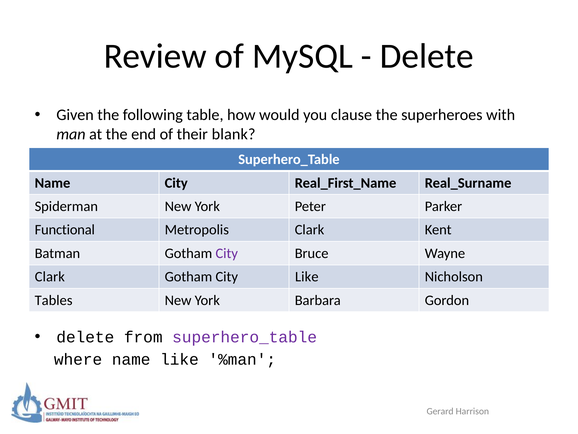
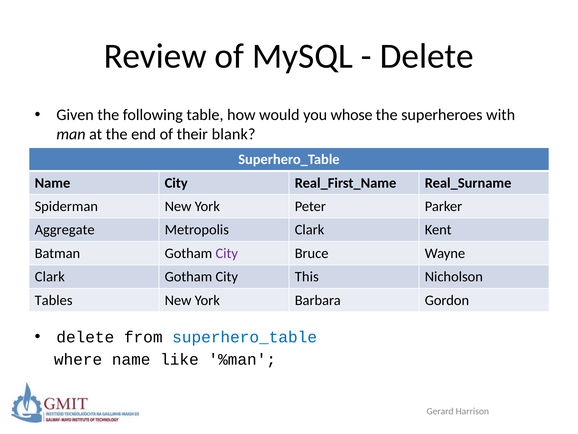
clause: clause -> whose (352, 115)
Functional: Functional -> Aggregate (65, 230)
City Like: Like -> This (307, 276)
superhero_table colour: purple -> blue (245, 337)
